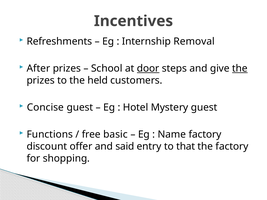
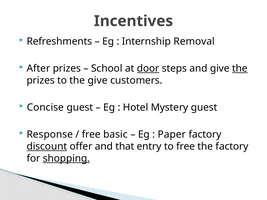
the held: held -> give (98, 80)
Functions: Functions -> Response (50, 134)
Name: Name -> Paper (172, 134)
discount underline: none -> present (47, 146)
said: said -> that (125, 146)
to that: that -> free (186, 146)
shopping underline: none -> present (66, 159)
